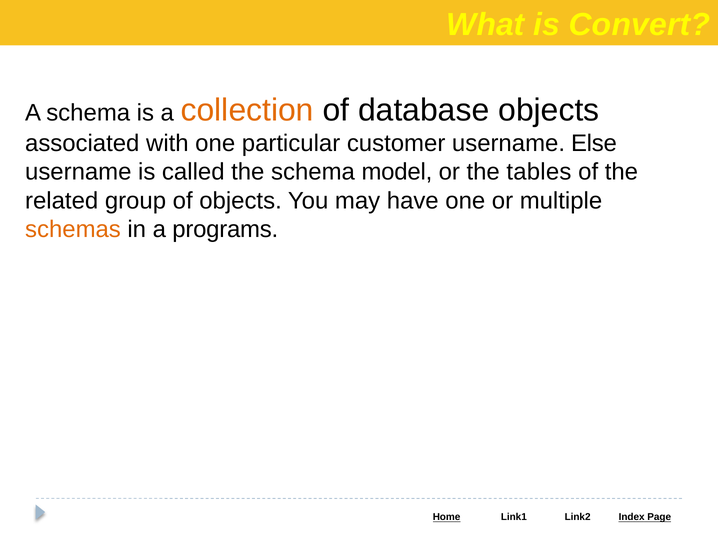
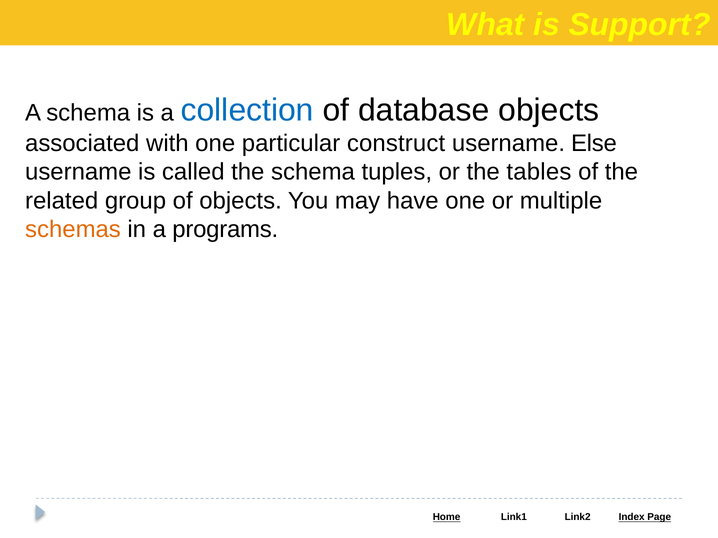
Convert: Convert -> Support (640, 25)
collection colour: orange -> blue (247, 110)
customer: customer -> construct (396, 143)
model: model -> tuples (397, 172)
